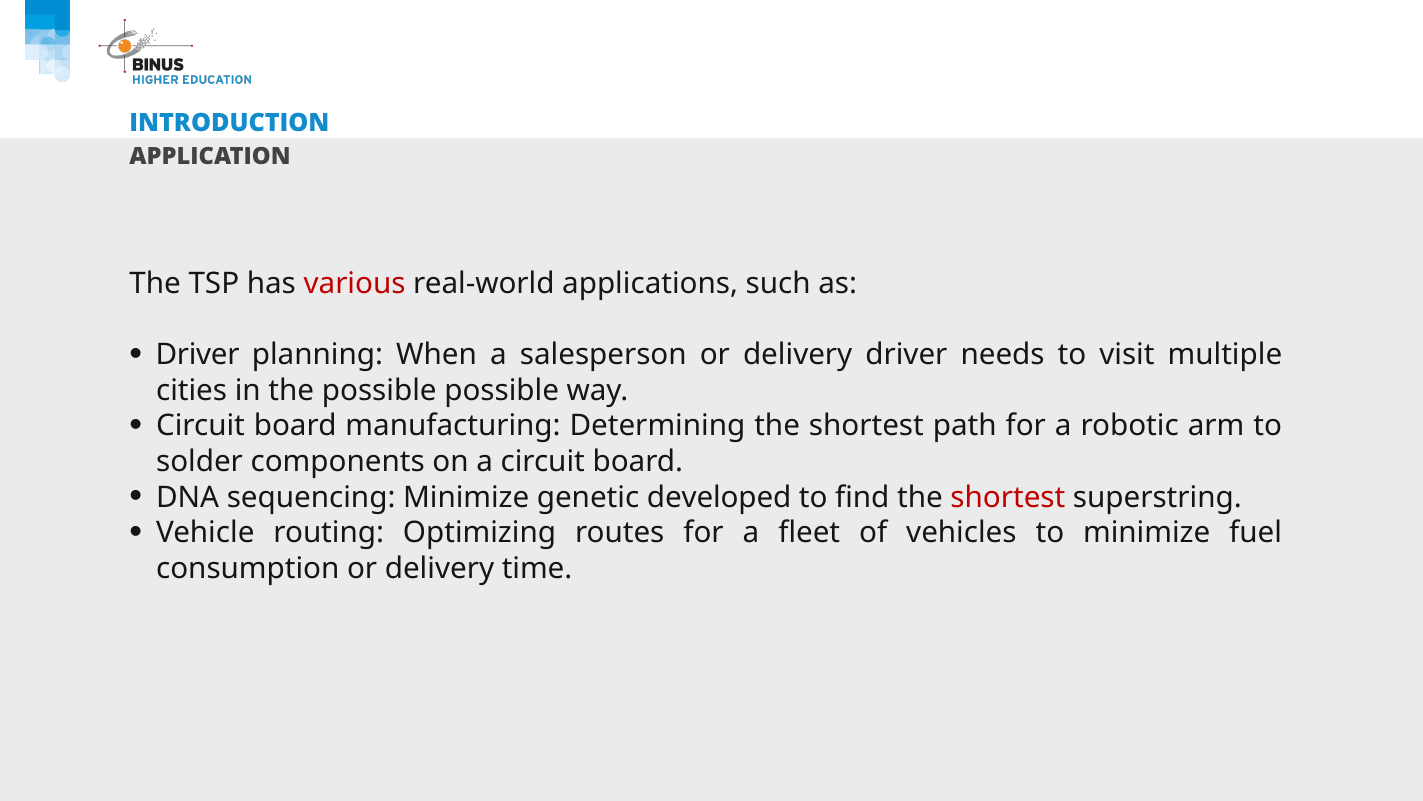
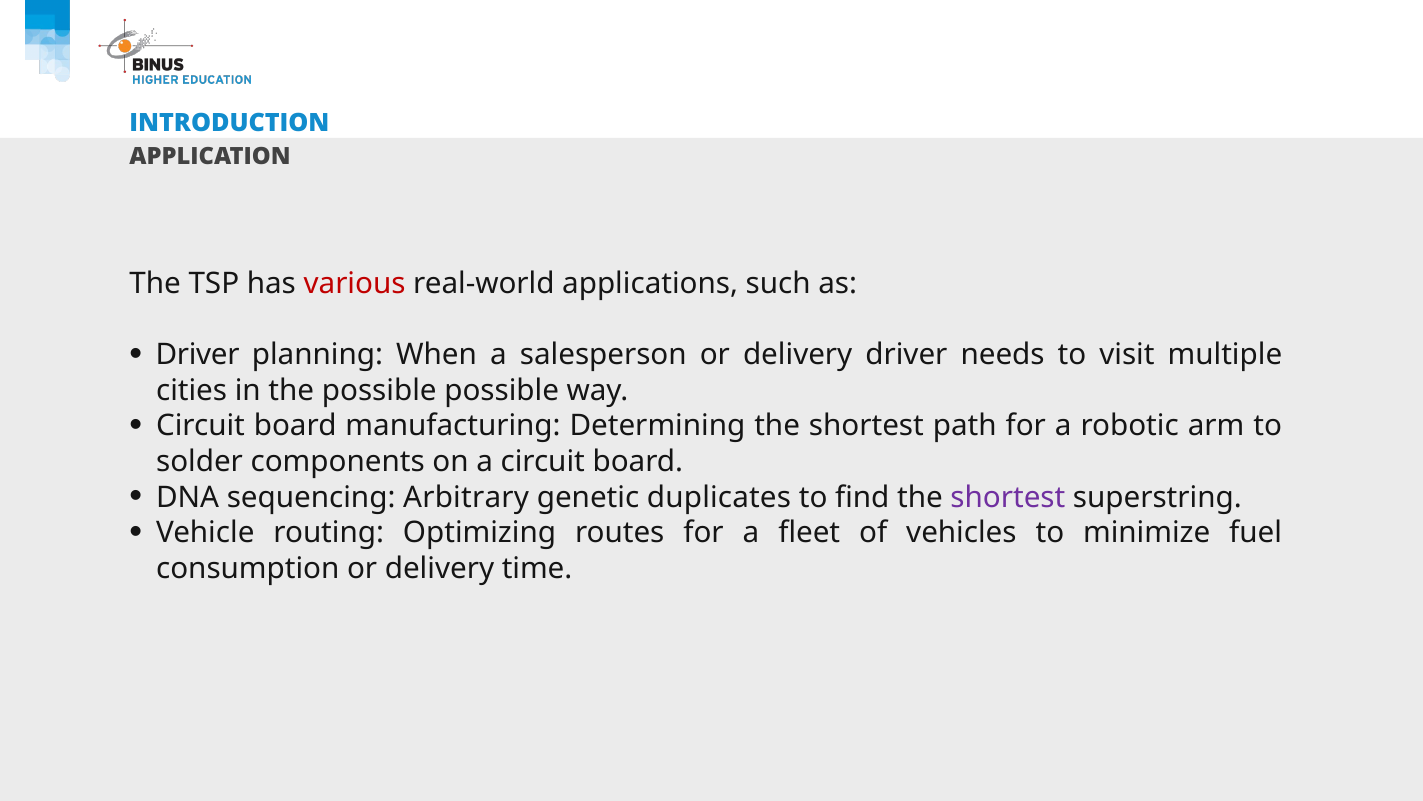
sequencing Minimize: Minimize -> Arbitrary (466, 497)
developed: developed -> duplicates (719, 497)
shortest colour: red -> purple (1008, 497)
